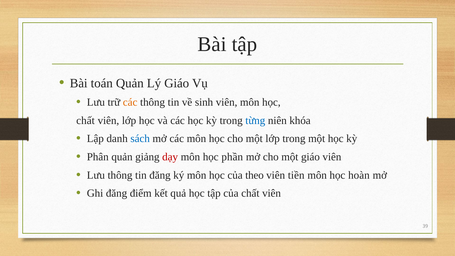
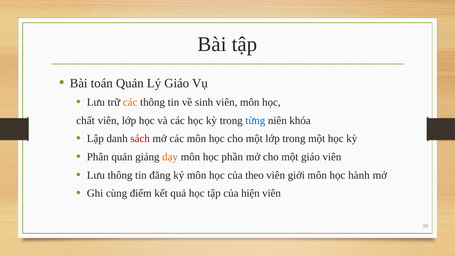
sách colour: blue -> red (140, 139)
dạy colour: red -> orange (170, 157)
tiền: tiền -> giới (296, 175)
hoàn: hoàn -> hành (359, 175)
Ghi đăng: đăng -> cùng (117, 193)
của chất: chất -> hiện (250, 193)
